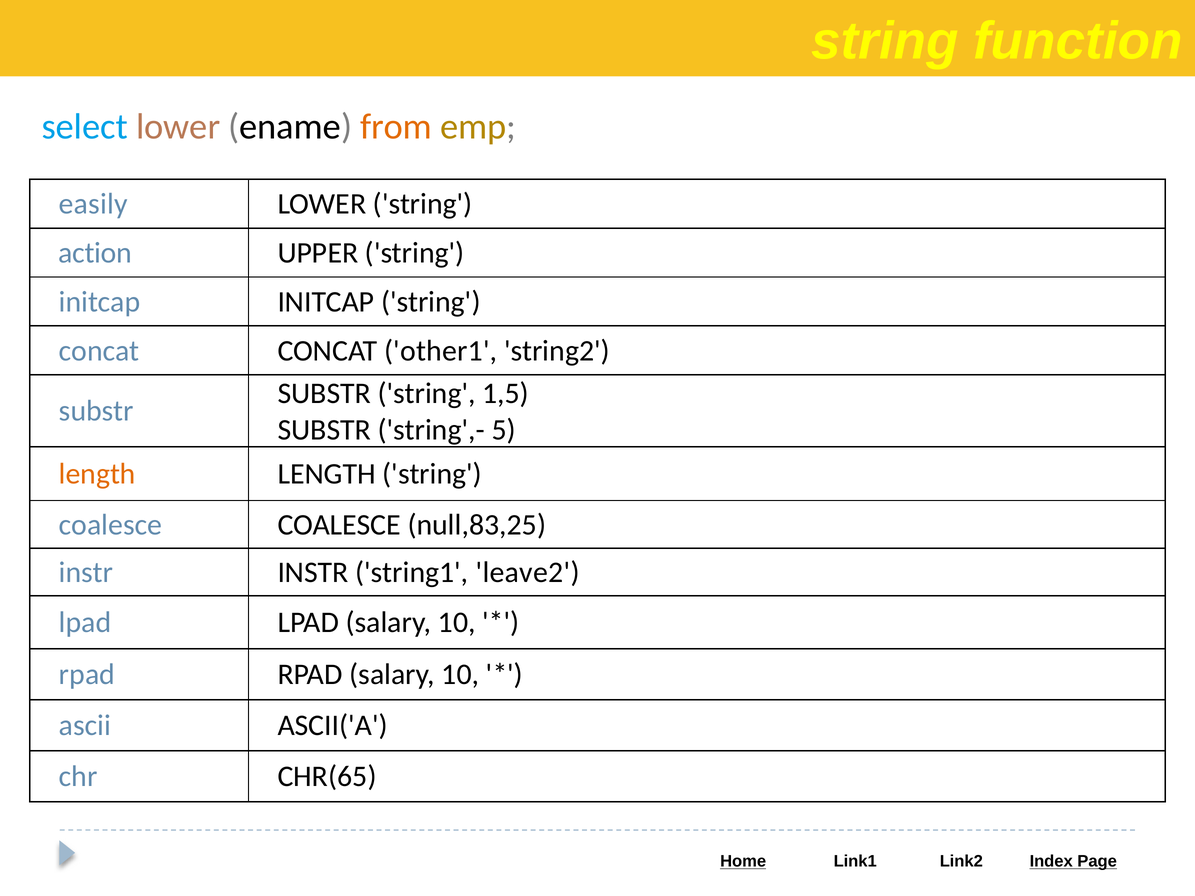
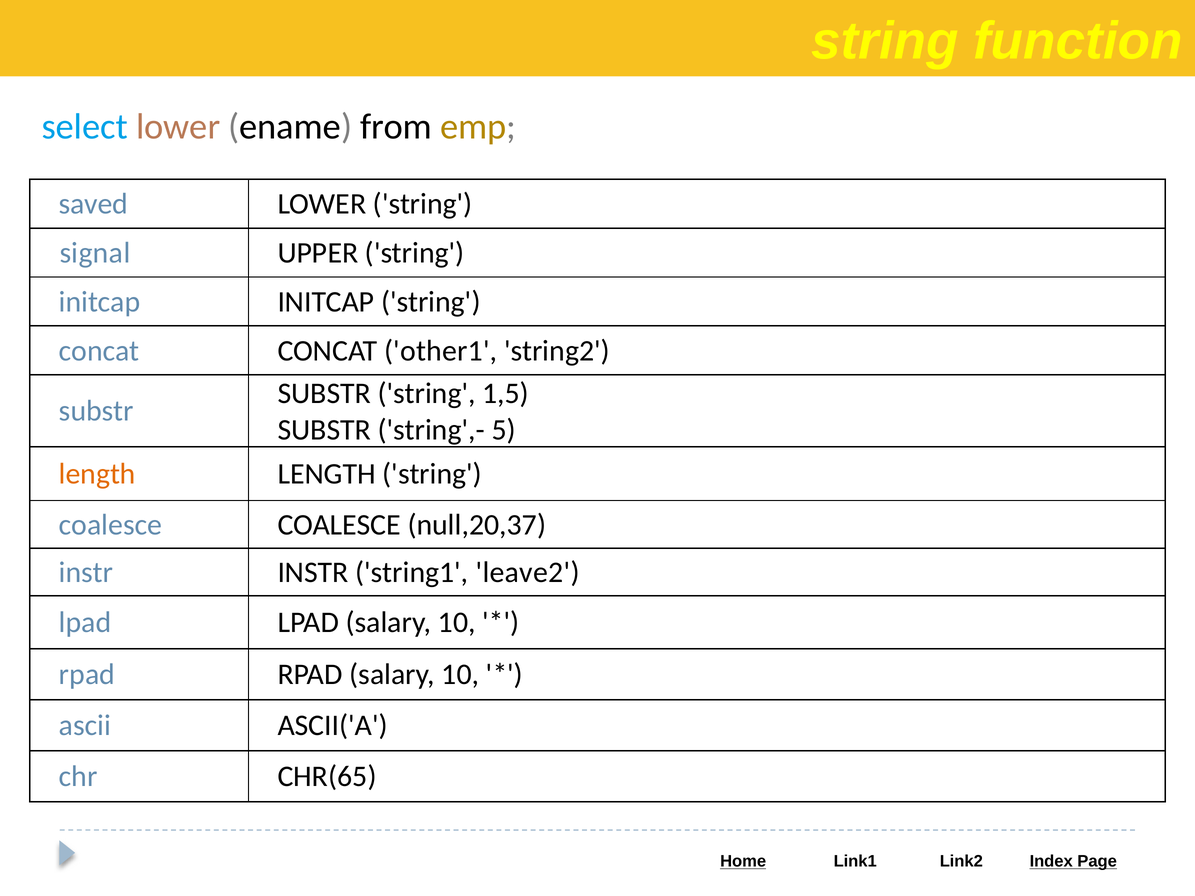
from colour: orange -> black (396, 127)
easily: easily -> saved (93, 204)
action: action -> signal (95, 253)
null,83,25: null,83,25 -> null,20,37 (477, 525)
